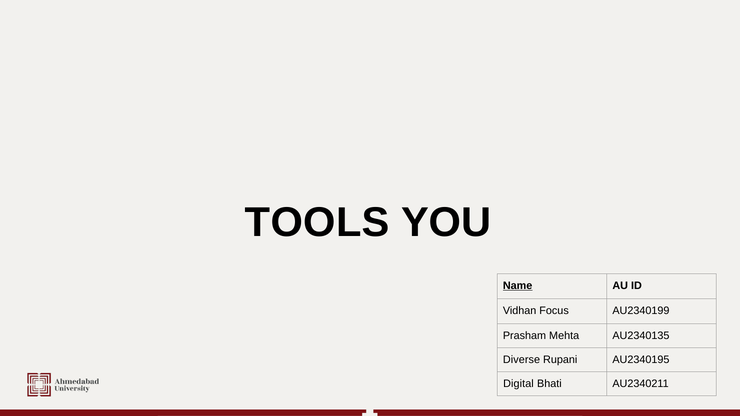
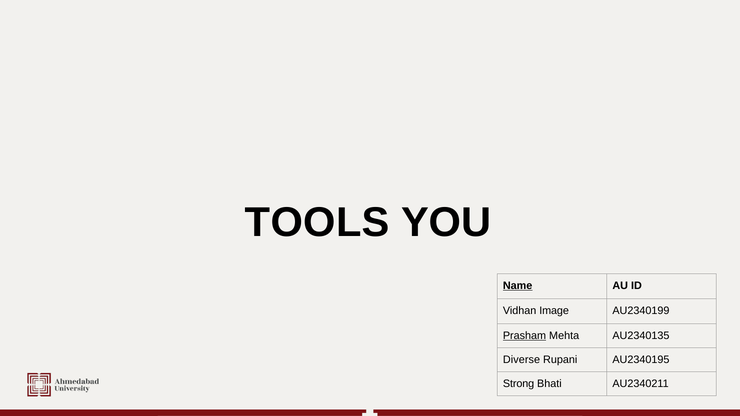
Focus: Focus -> Image (554, 311)
Prasham underline: none -> present (525, 336)
Digital: Digital -> Strong (519, 384)
